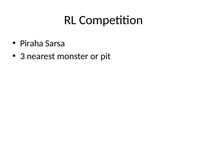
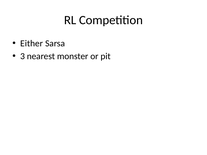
Piraha: Piraha -> Either (32, 43)
